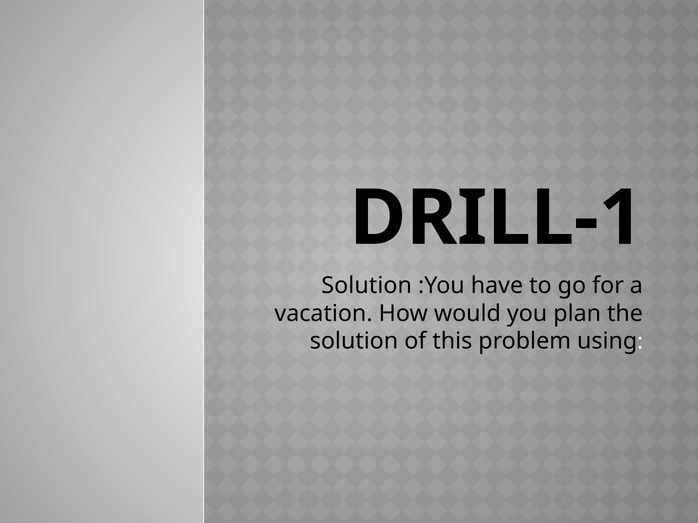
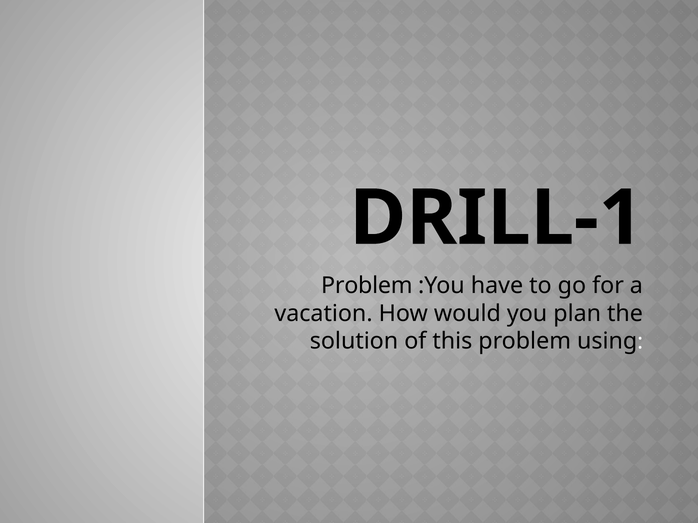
Solution: Solution -> Problem (367, 286)
